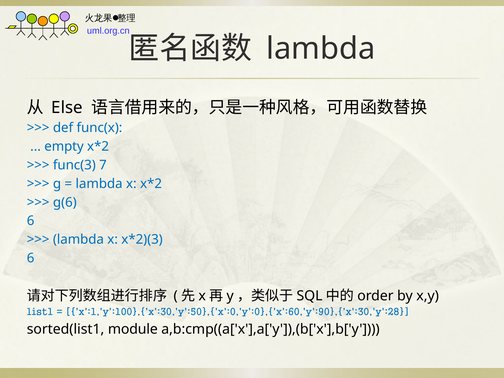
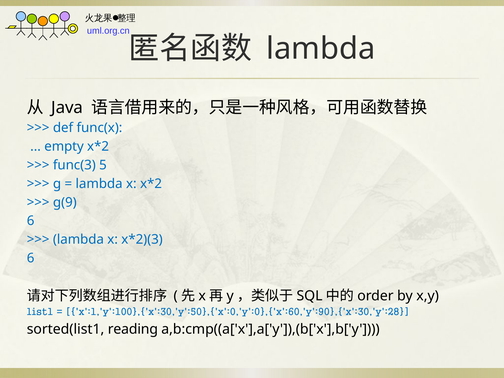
Else: Else -> Java (67, 107)
7: 7 -> 5 (103, 165)
g(6: g(6 -> g(9 (65, 202)
module: module -> reading (133, 329)
